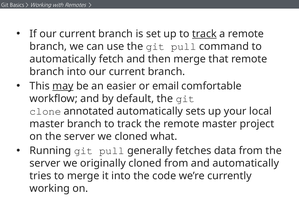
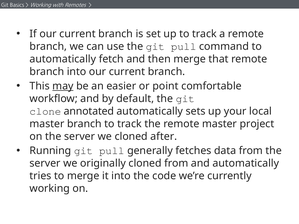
track underline: present -> none (204, 34)
email: email -> point (165, 86)
what: what -> after (164, 136)
